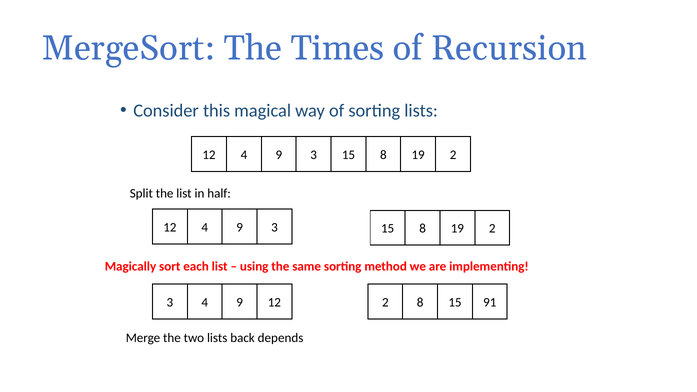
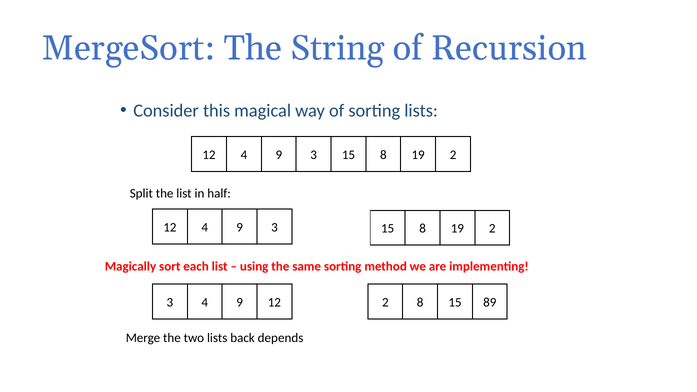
Times: Times -> String (337, 48)
91: 91 -> 89 (490, 303)
